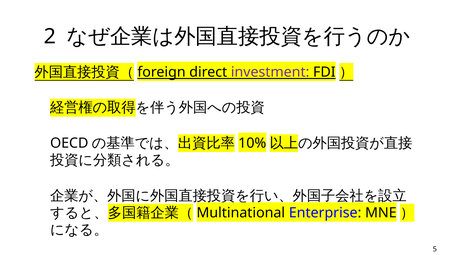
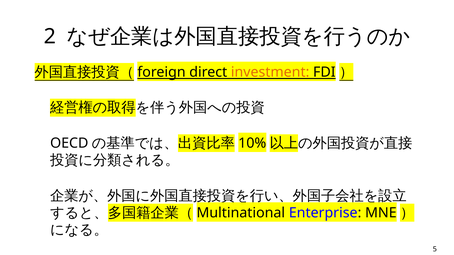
investment colour: purple -> orange (270, 72)
